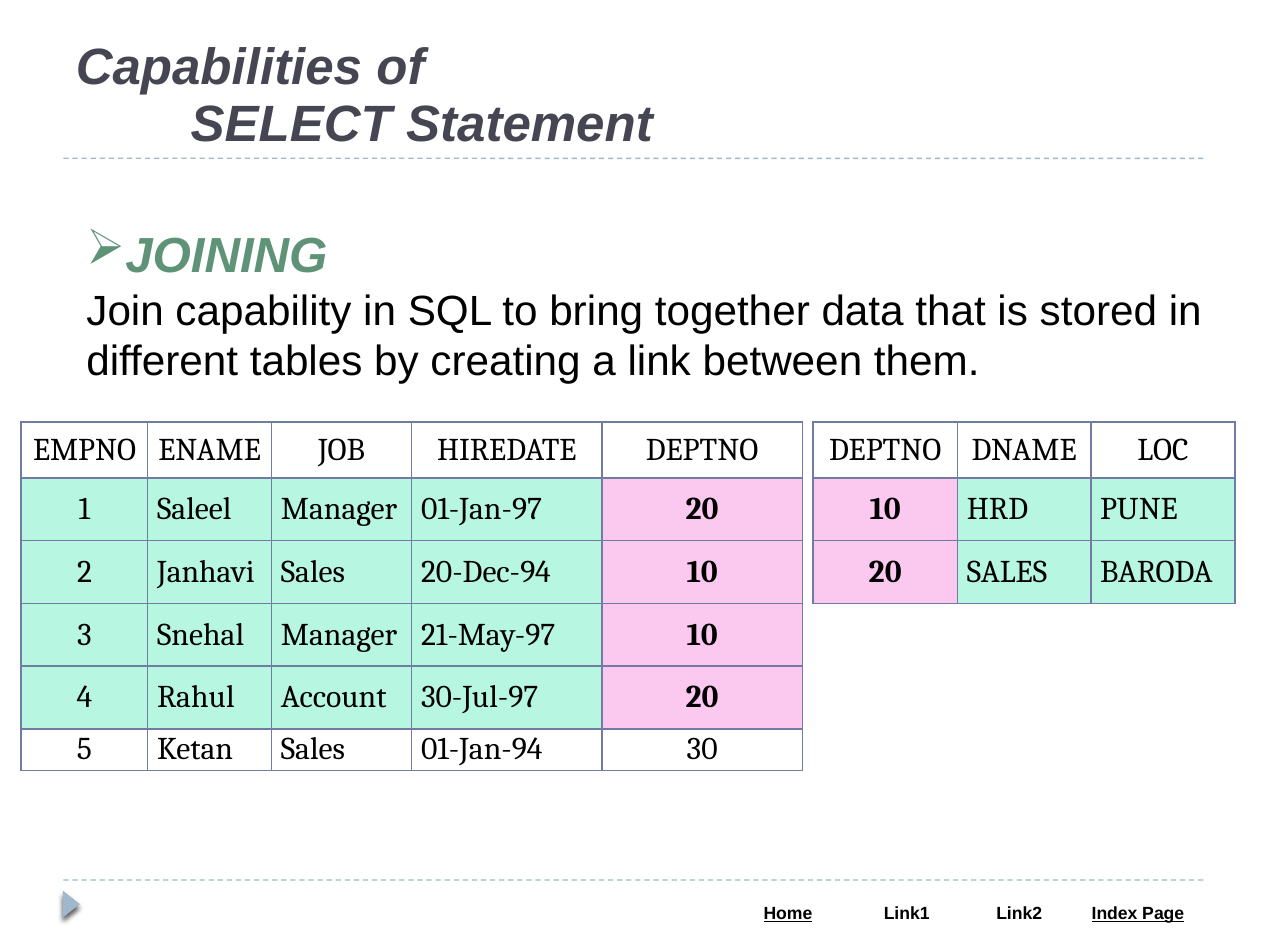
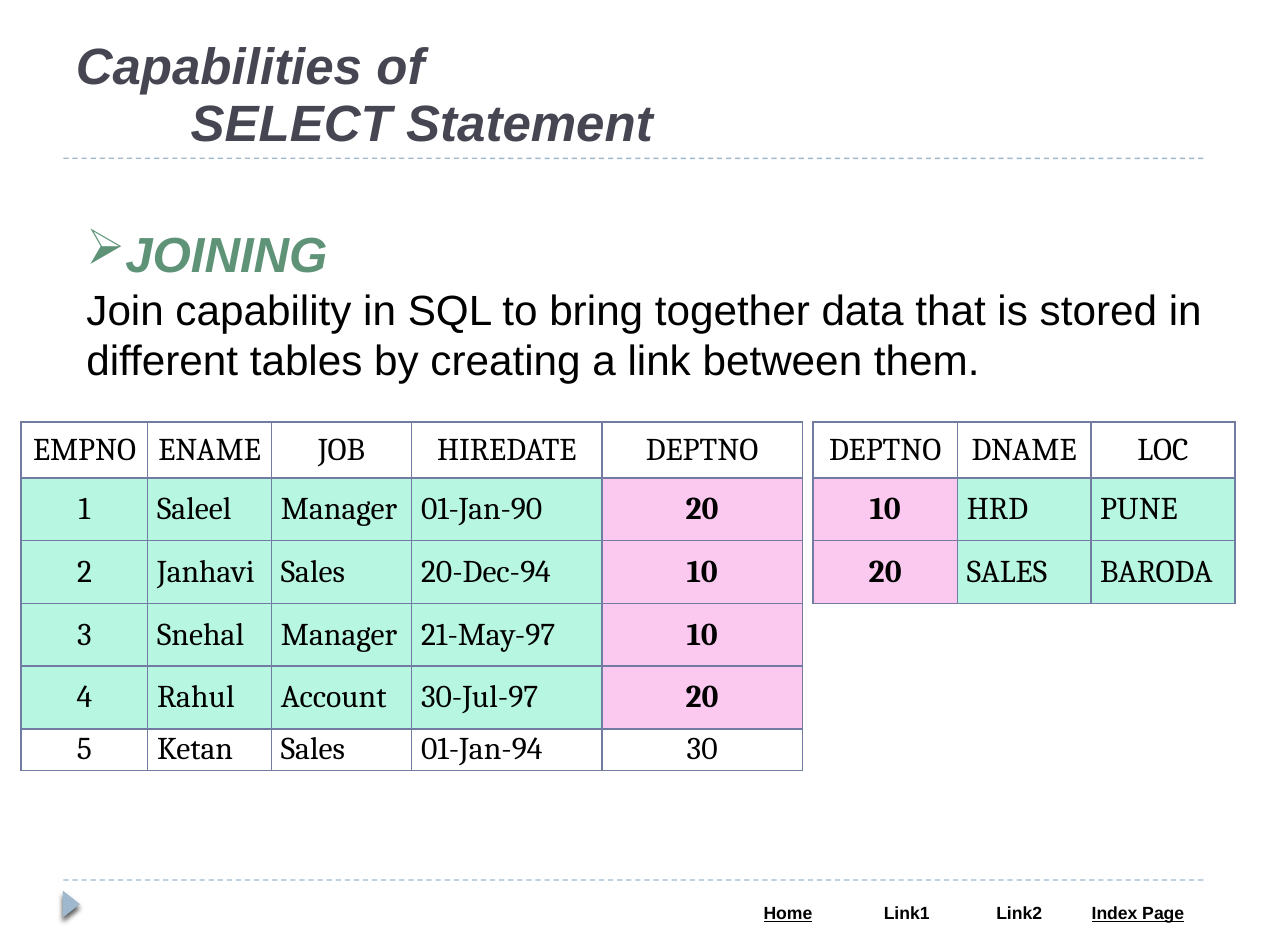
01-Jan-97: 01-Jan-97 -> 01-Jan-90 (482, 509)
